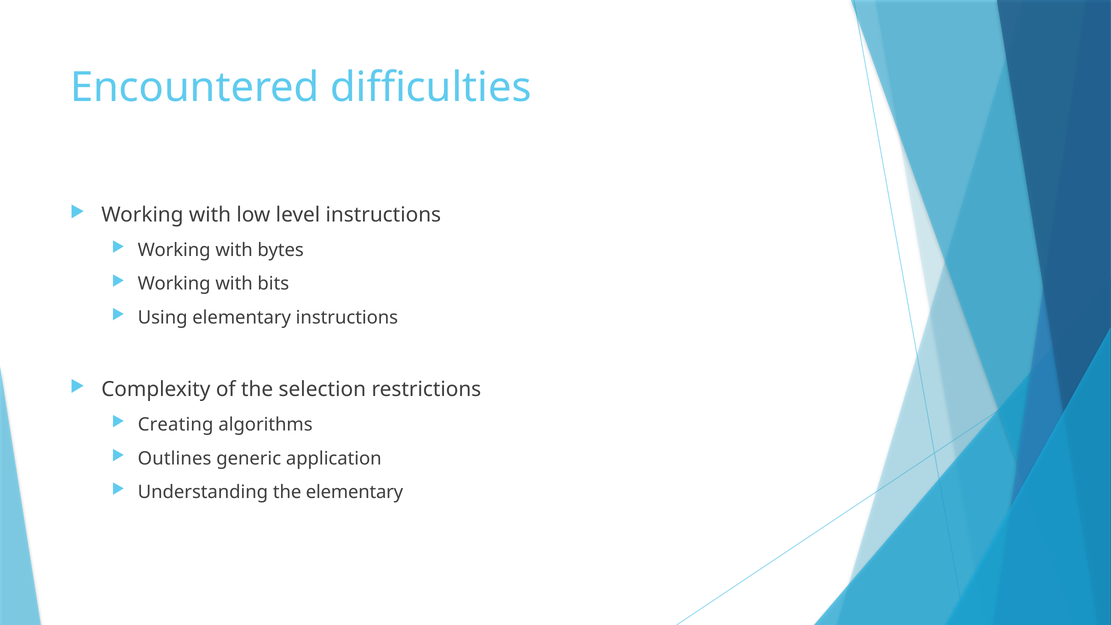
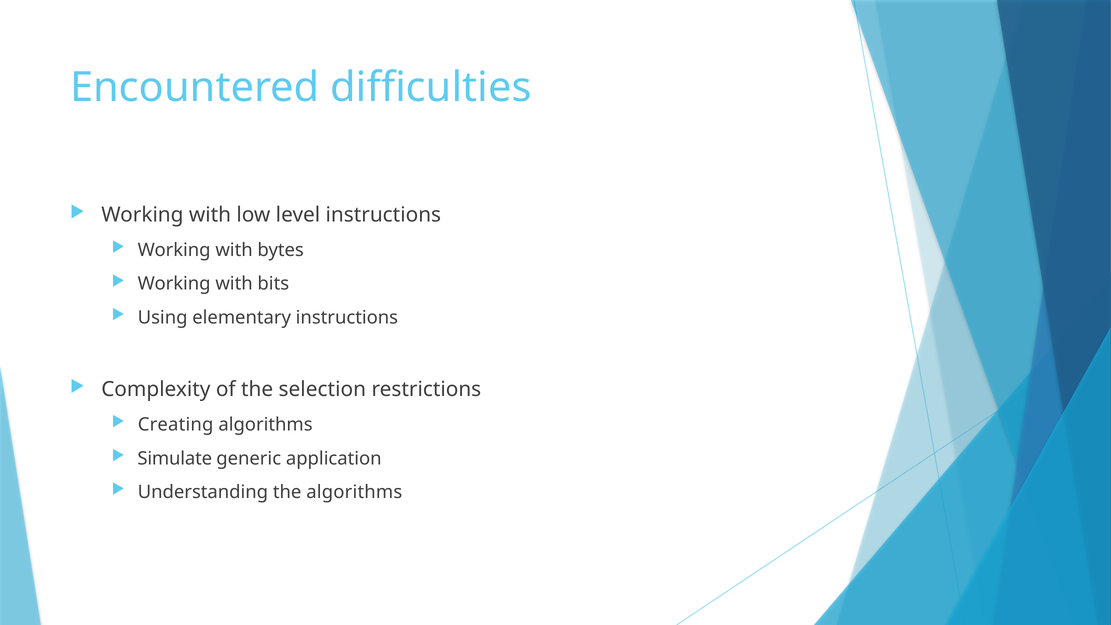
Outlines: Outlines -> Simulate (175, 458)
the elementary: elementary -> algorithms (354, 492)
